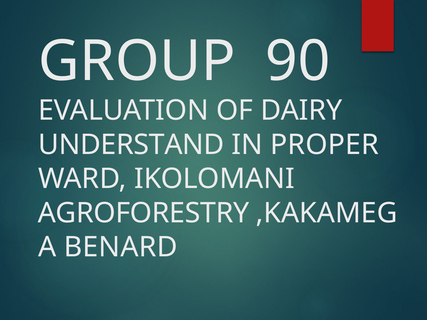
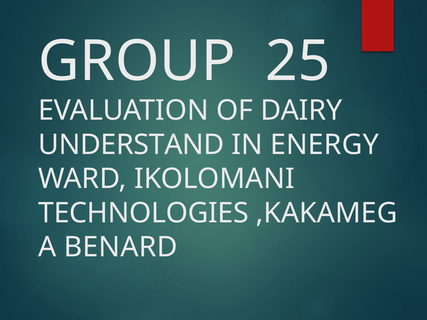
90: 90 -> 25 (298, 61)
PROPER: PROPER -> ENERGY (325, 145)
AGROFORESTRY: AGROFORESTRY -> TECHNOLOGIES (143, 213)
